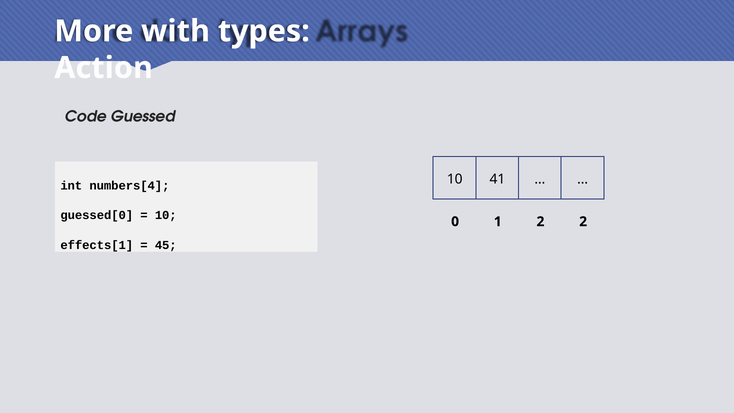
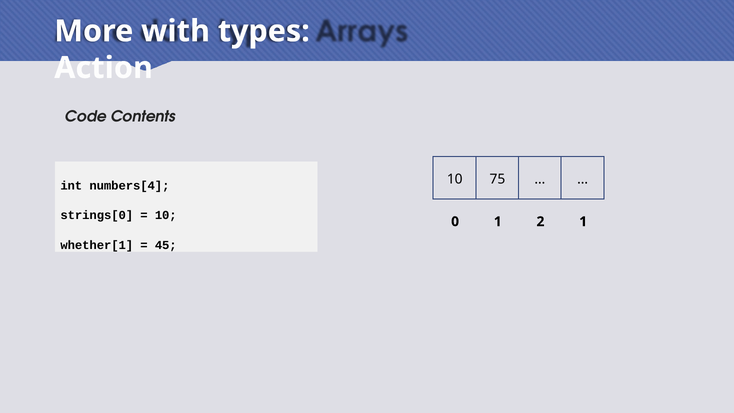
Guessed: Guessed -> Contents (143, 117)
41: 41 -> 75 (497, 179)
guessed[0: guessed[0 -> strings[0 (97, 215)
2 2: 2 -> 1 (583, 222)
effects[1: effects[1 -> whether[1 (97, 245)
